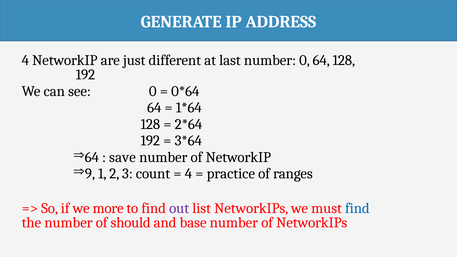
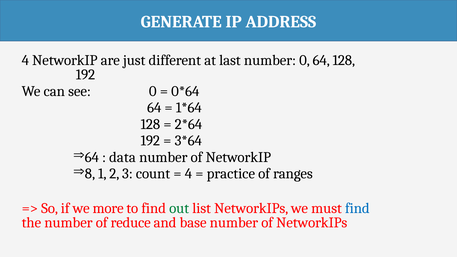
save: save -> data (122, 157)
9: 9 -> 8 (90, 174)
out colour: purple -> green (179, 208)
should: should -> reduce (131, 223)
